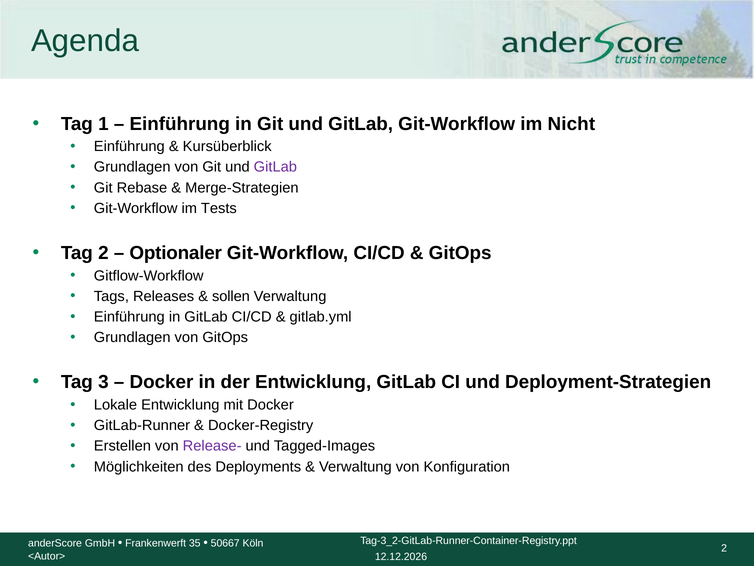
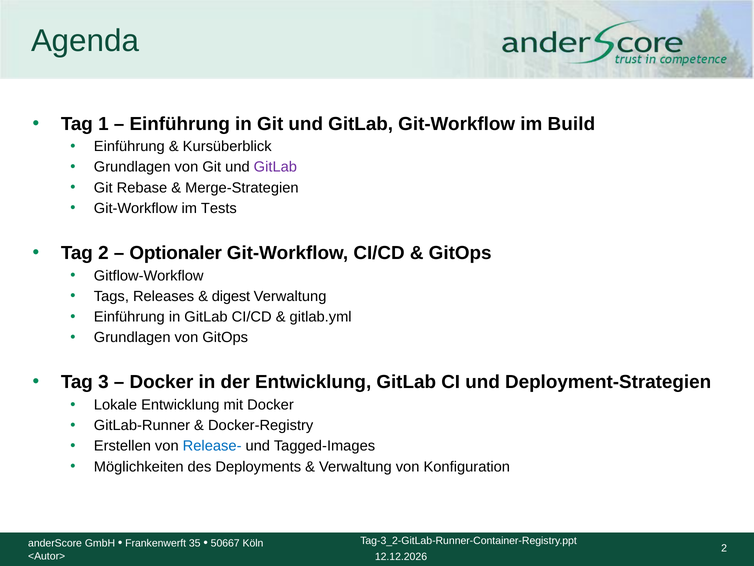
Nicht: Nicht -> Build (571, 124)
sollen: sollen -> digest (231, 296)
Release- colour: purple -> blue (212, 446)
